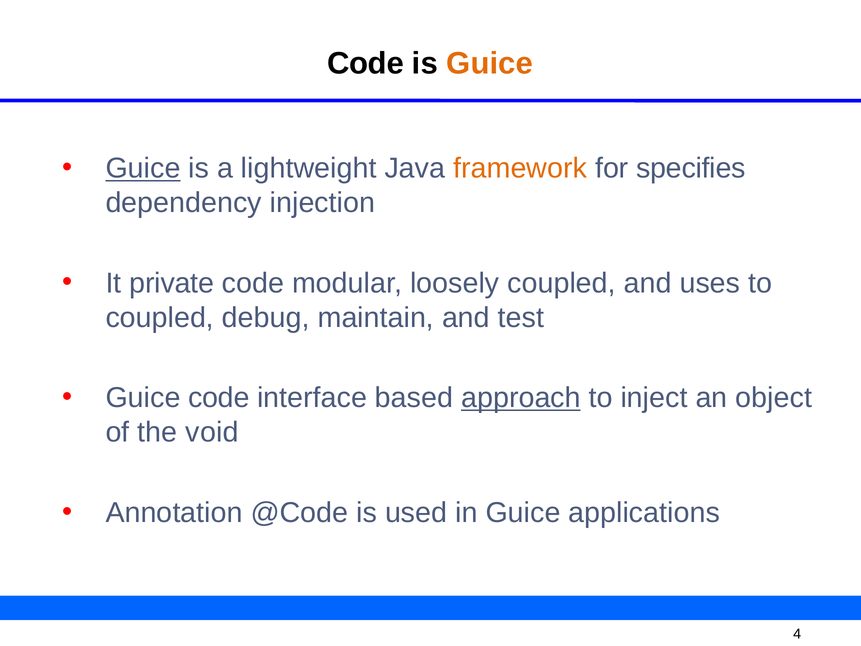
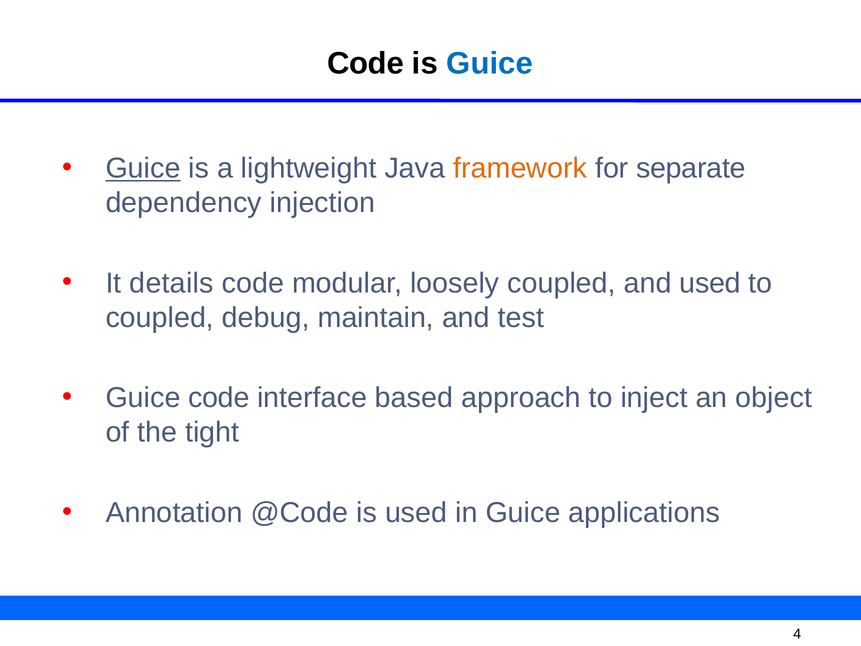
Guice colour: orange -> blue (490, 63)
specifies: specifies -> separate (691, 168)
private: private -> details (171, 283)
and uses: uses -> used (710, 283)
approach underline: present -> none (521, 398)
void: void -> tight (212, 432)
